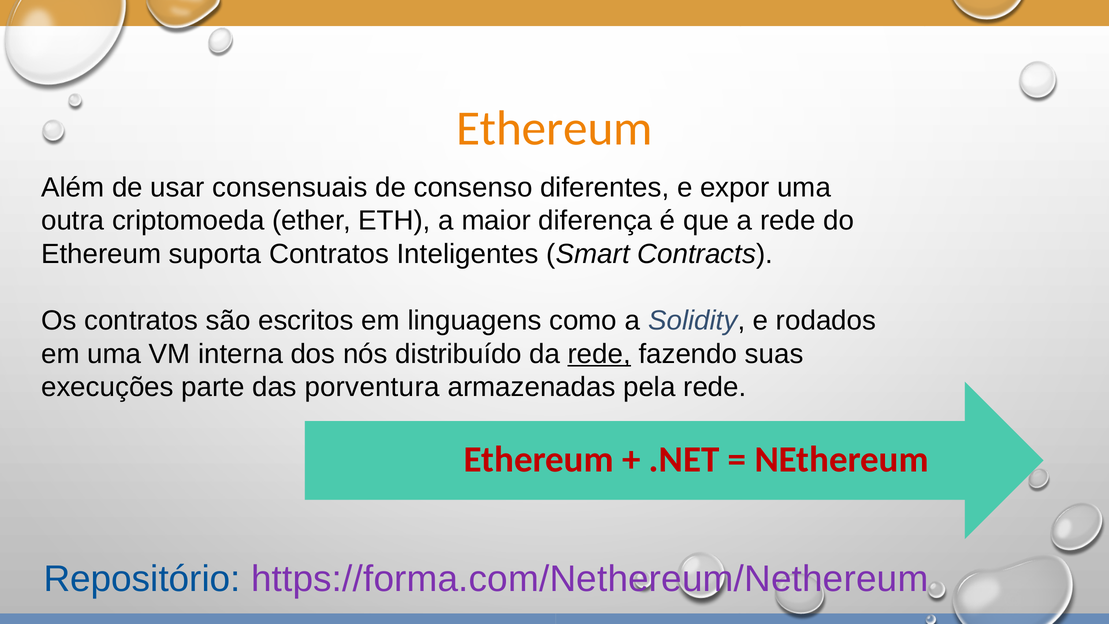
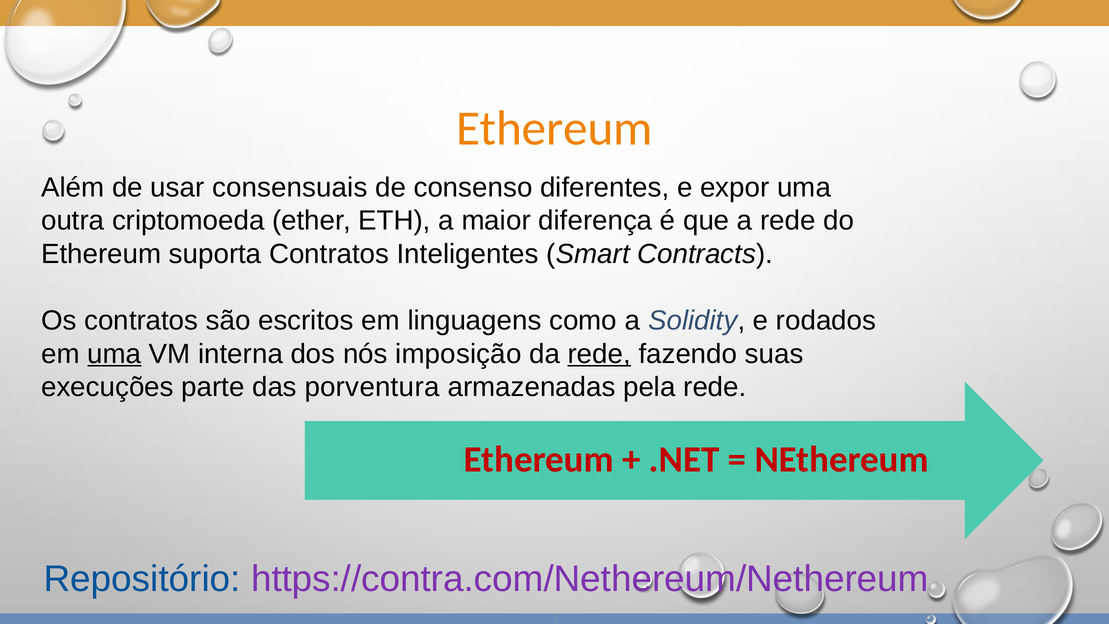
uma underline: none -> present (114, 354)
distribuído: distribuído -> imposição (458, 354)
https://forma.com/Nethereum/Nethereum: https://forma.com/Nethereum/Nethereum -> https://contra.com/Nethereum/Nethereum (590, 579)
